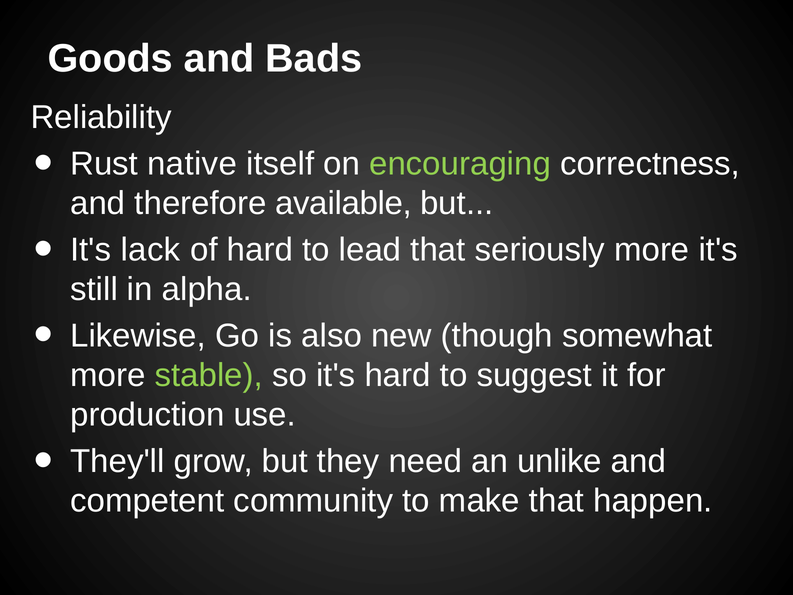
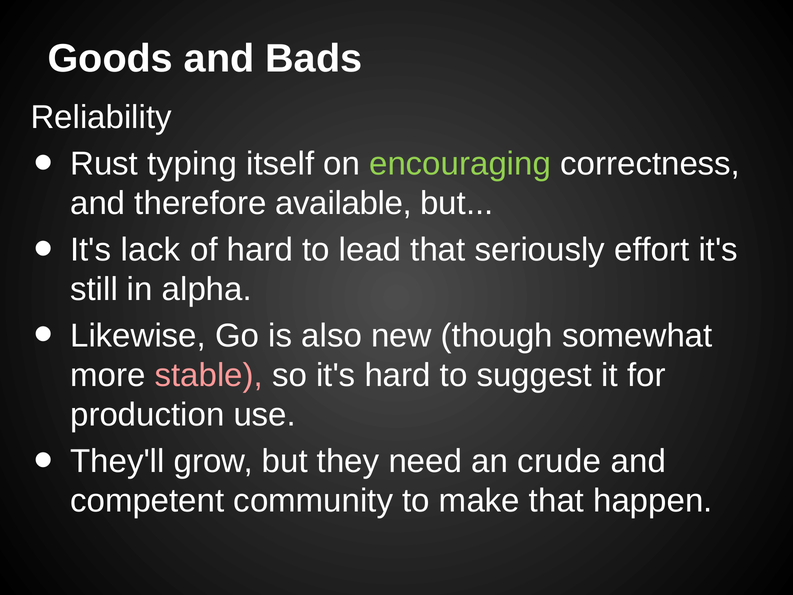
native: native -> typing (192, 164)
seriously more: more -> effort (652, 250)
stable colour: light green -> pink (209, 375)
unlike: unlike -> crude (559, 461)
